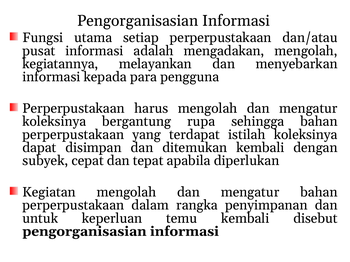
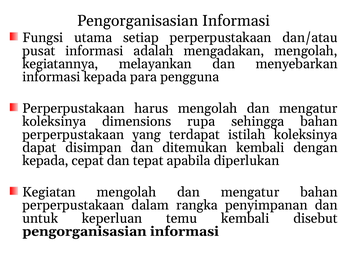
bergantung: bergantung -> dimensions (137, 122)
subyek: subyek -> kepada (45, 161)
